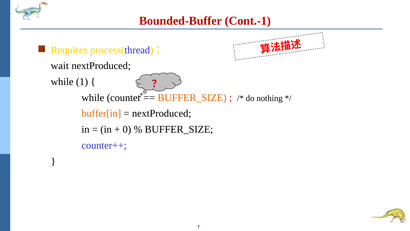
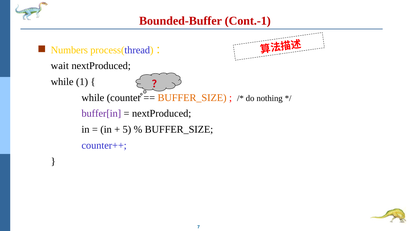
Requires: Requires -> Numbers (69, 50)
buffer[in colour: orange -> purple (101, 113)
0: 0 -> 5 (127, 129)
